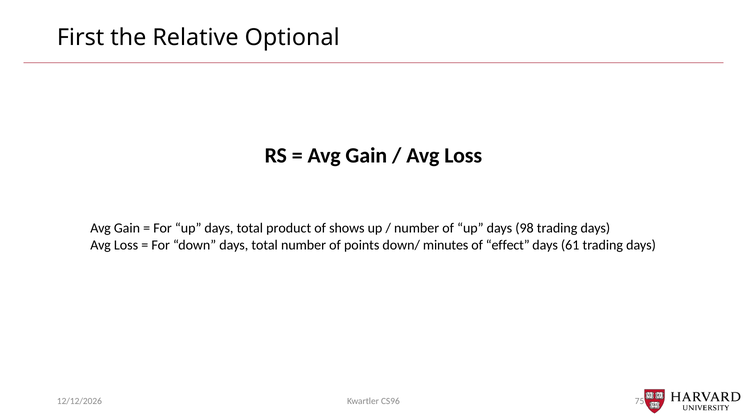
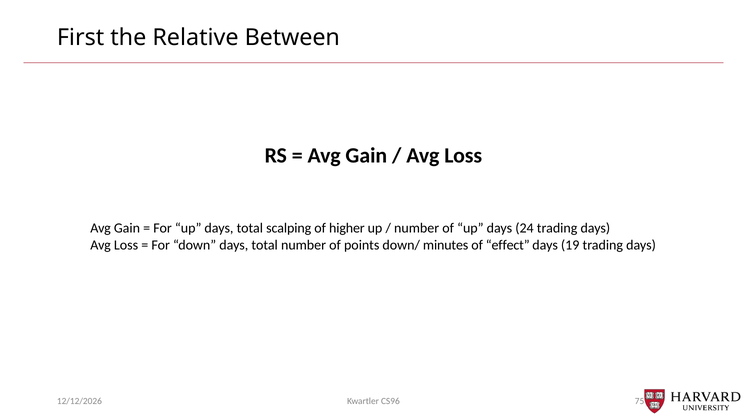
Optional: Optional -> Between (292, 38)
product: product -> scalping (289, 228)
shows: shows -> higher (347, 228)
98: 98 -> 24 (525, 228)
61: 61 -> 19 (570, 245)
